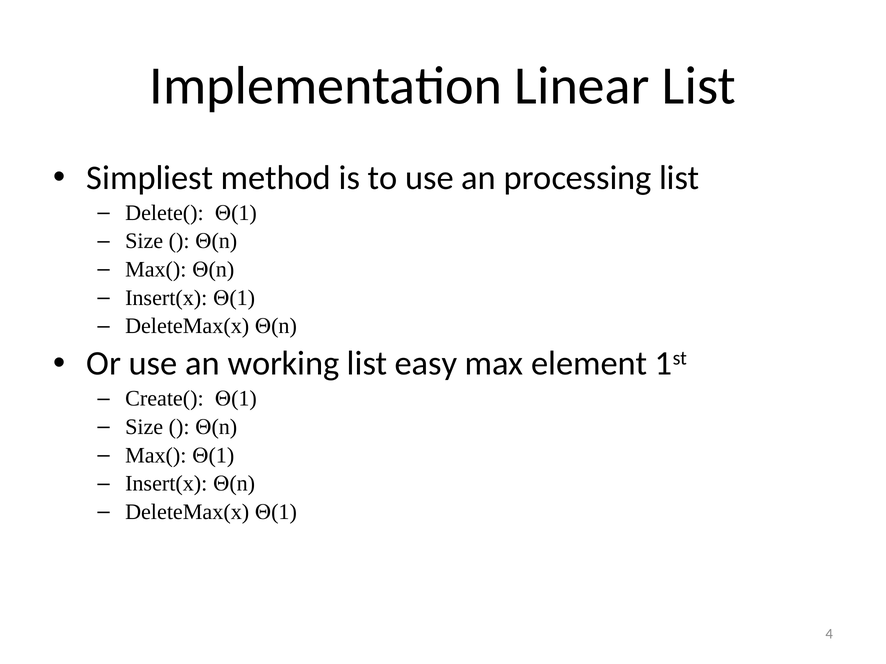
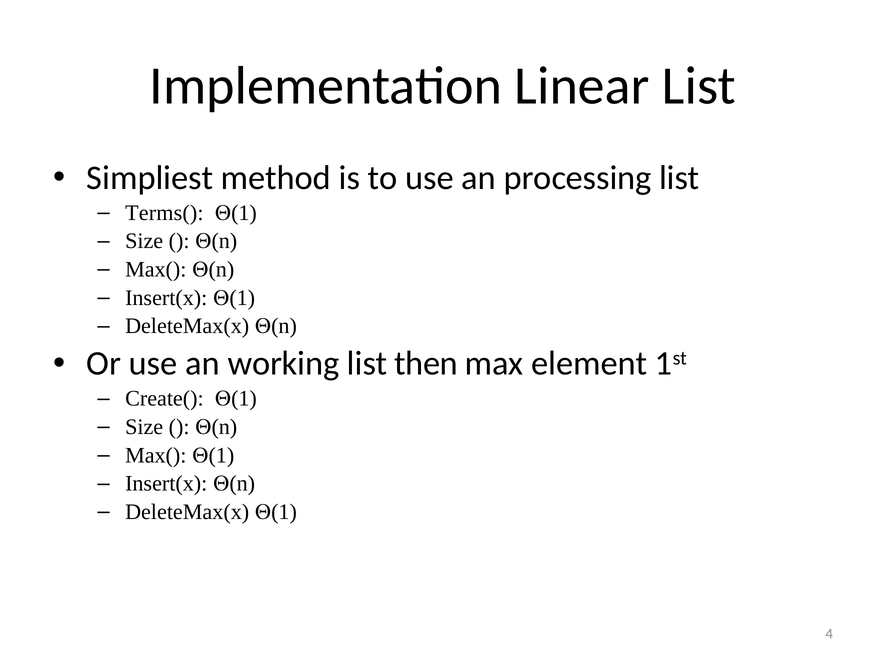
Delete(: Delete( -> Terms( (164, 213)
easy: easy -> then (426, 364)
